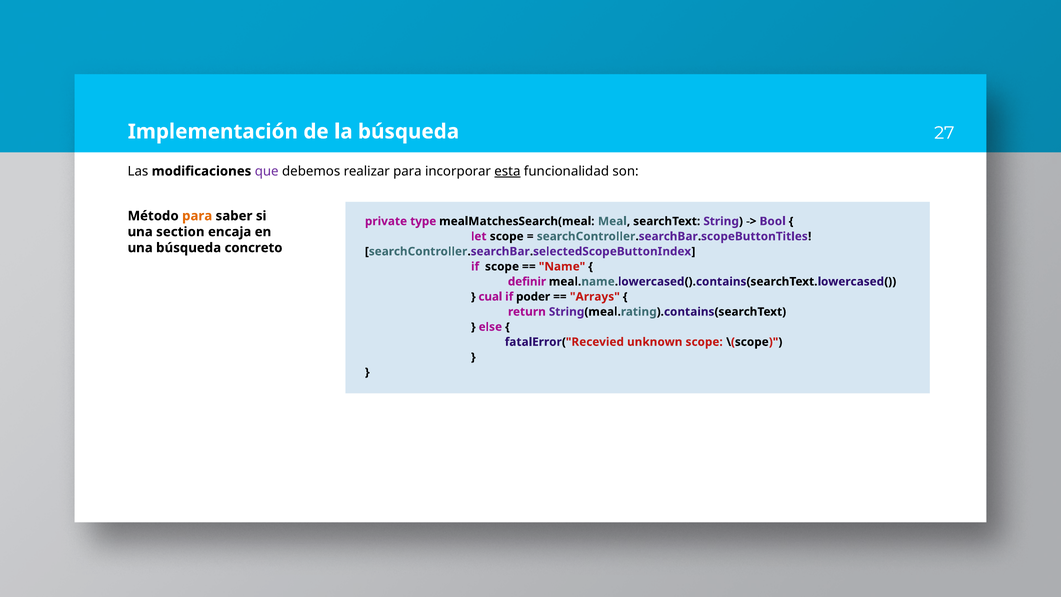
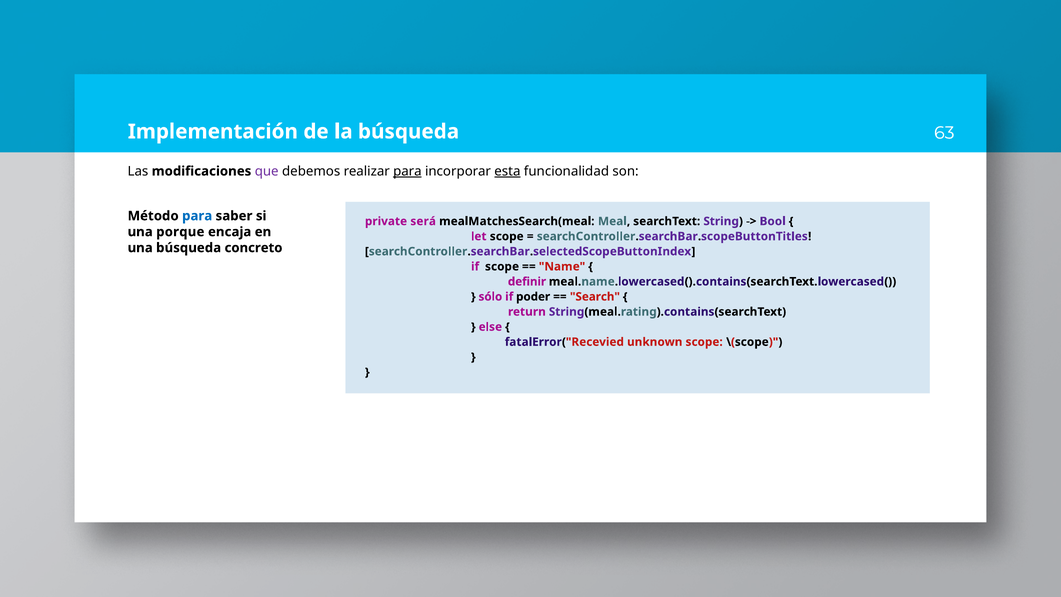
27: 27 -> 63 (944, 133)
para underline: none -> present (407, 171)
para colour: orange -> blue (197, 216)
type: type -> será (423, 221)
section: section -> porque (180, 232)
cual: cual -> sólo (490, 297)
Arrays: Arrays -> Search (595, 297)
